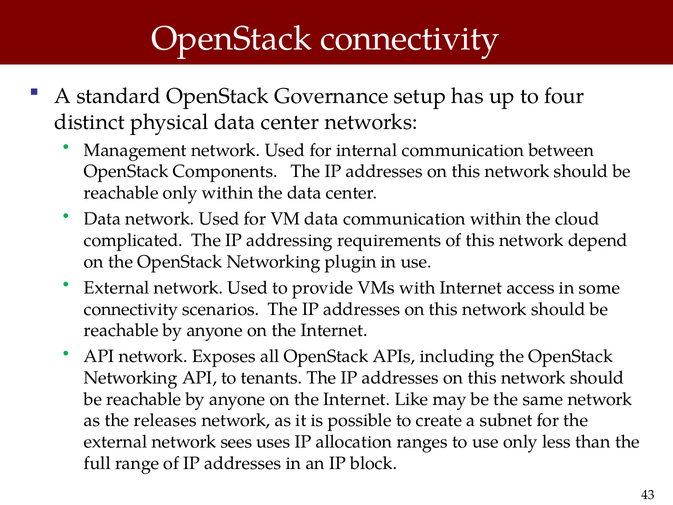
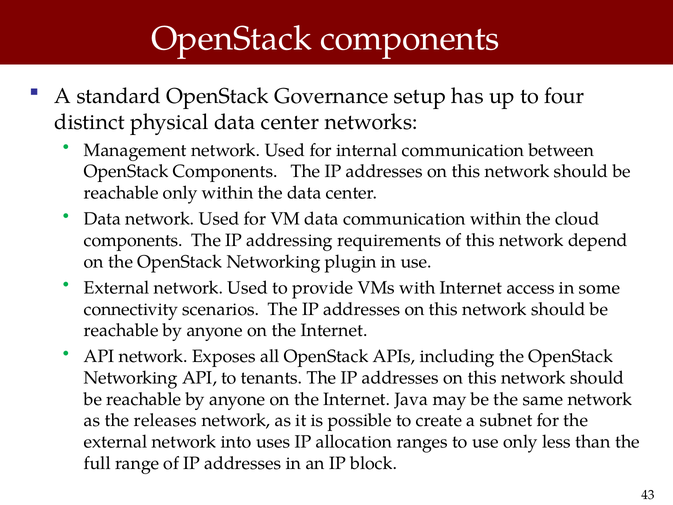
connectivity: connectivity -> components (410, 39)
complicated: complicated -> components (133, 240)
Like: Like -> Java (411, 399)
sees: sees -> into (236, 442)
